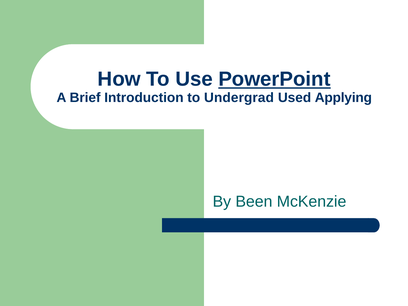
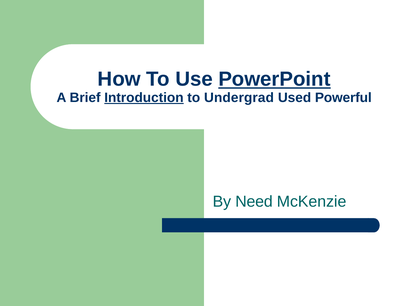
Introduction underline: none -> present (144, 98)
Applying: Applying -> Powerful (343, 98)
Been: Been -> Need (254, 201)
